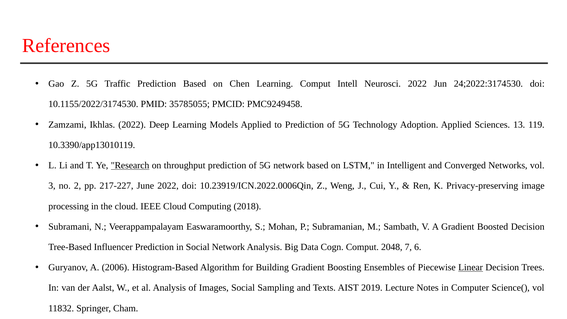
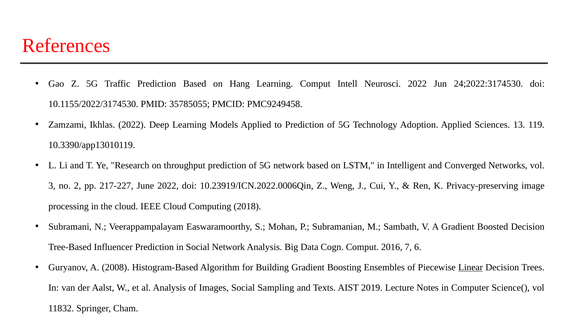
Chen: Chen -> Hang (240, 84)
Research underline: present -> none (130, 165)
2048: 2048 -> 2016 (392, 247)
2006: 2006 -> 2008 (116, 267)
